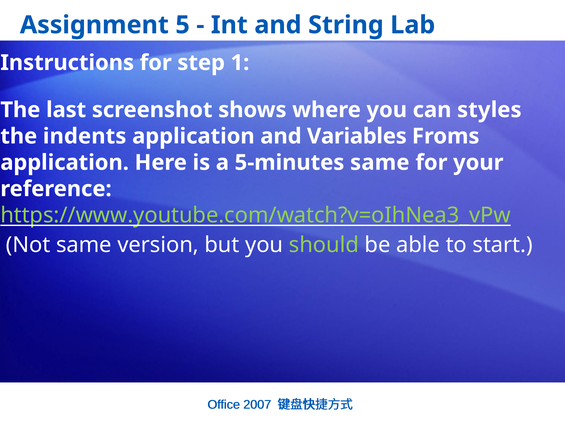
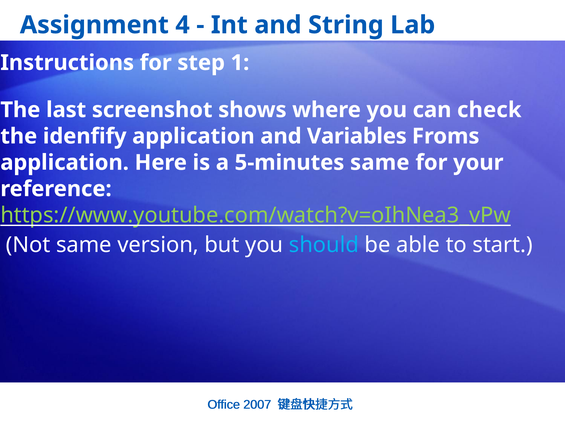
5: 5 -> 4 (183, 25)
styles: styles -> check (489, 110)
indents: indents -> idenfify (85, 136)
should colour: light green -> light blue (324, 245)
